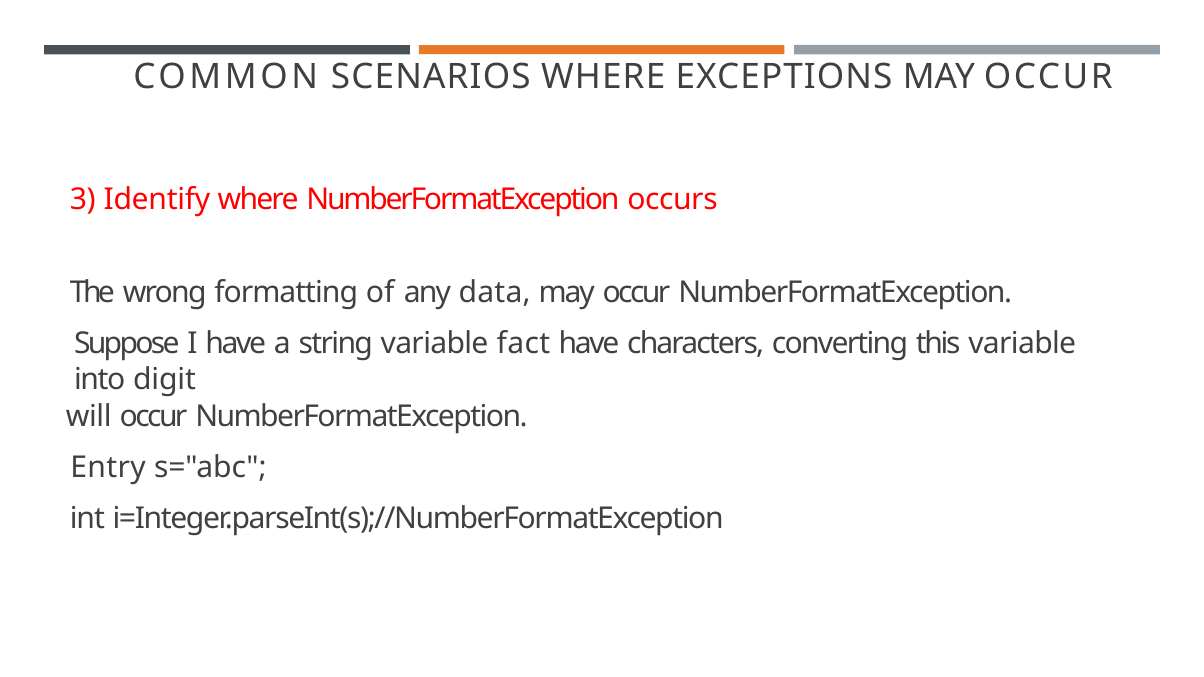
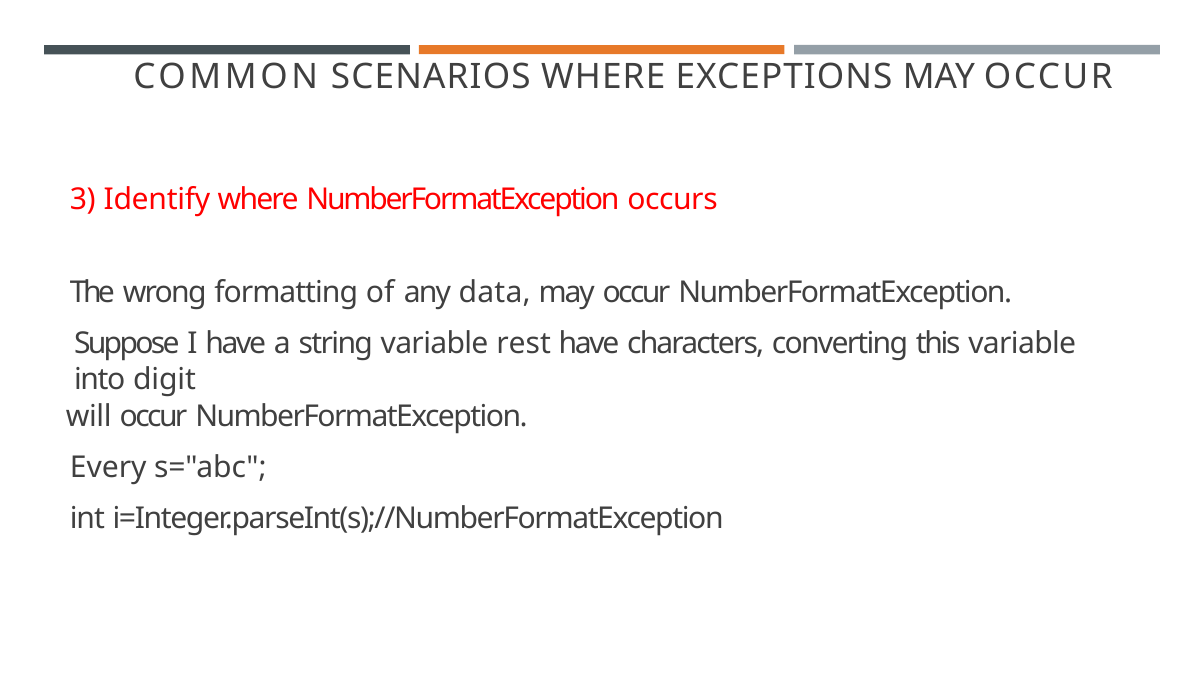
fact: fact -> rest (524, 344)
Entry: Entry -> Every (108, 467)
